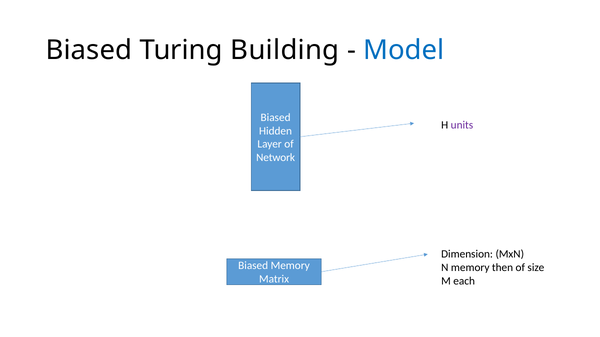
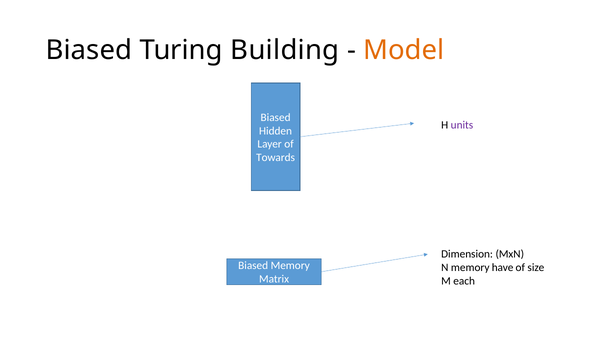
Model colour: blue -> orange (404, 50)
Network: Network -> Towards (276, 158)
then: then -> have (503, 268)
